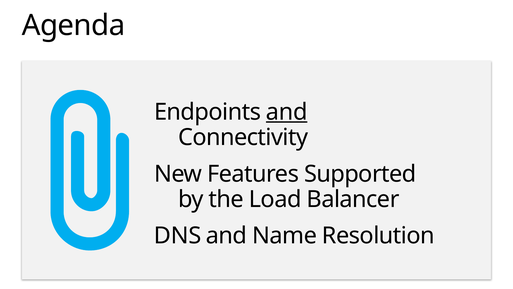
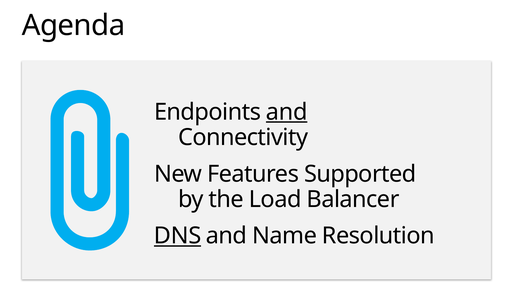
DNS underline: none -> present (178, 236)
